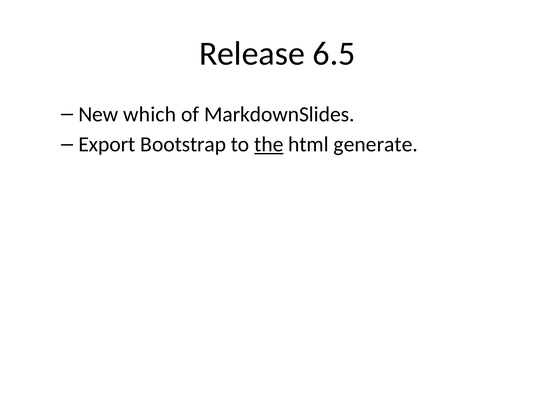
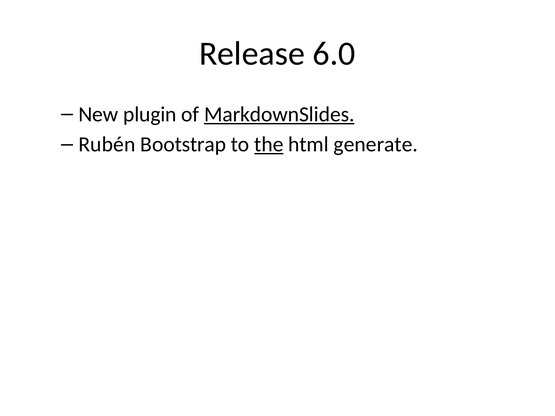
6.5: 6.5 -> 6.0 (334, 54)
which: which -> plugin (150, 114)
MarkdownSlides underline: none -> present (279, 114)
Export: Export -> Rubén (107, 145)
